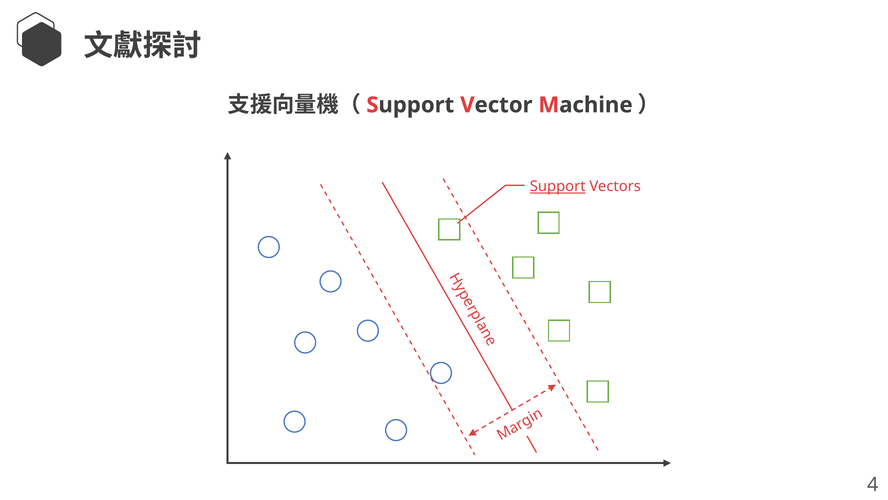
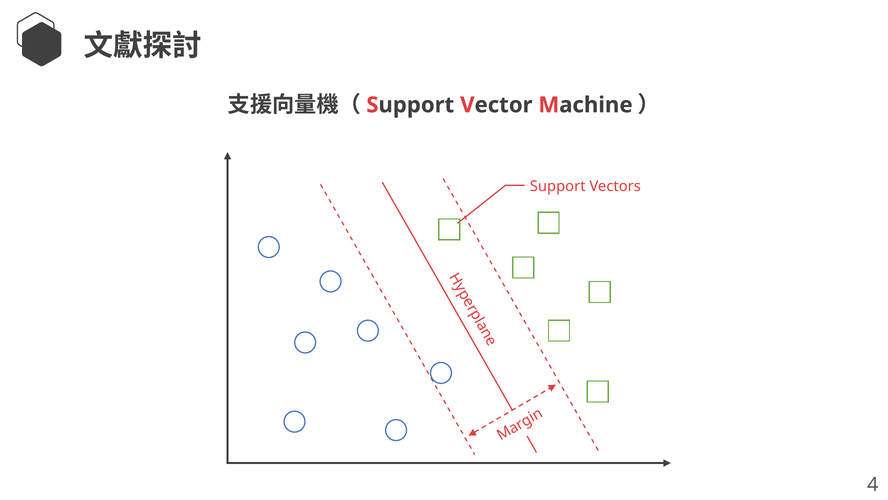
Support underline: present -> none (558, 186)
